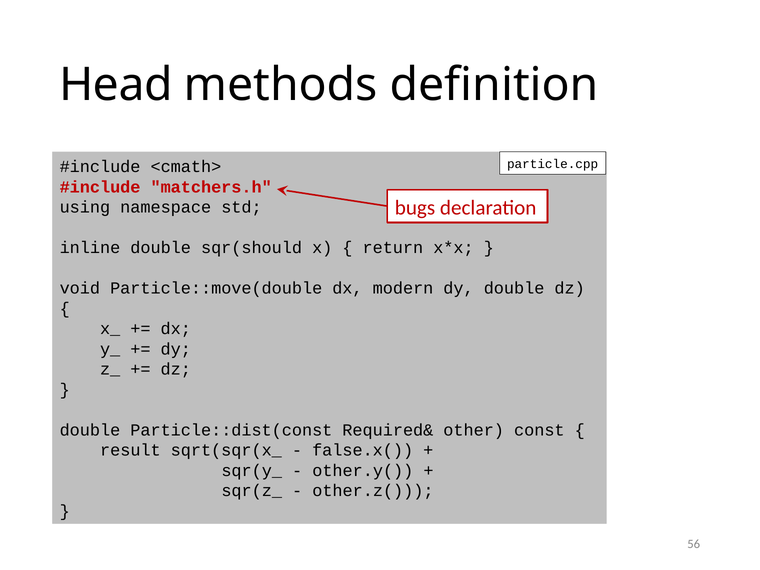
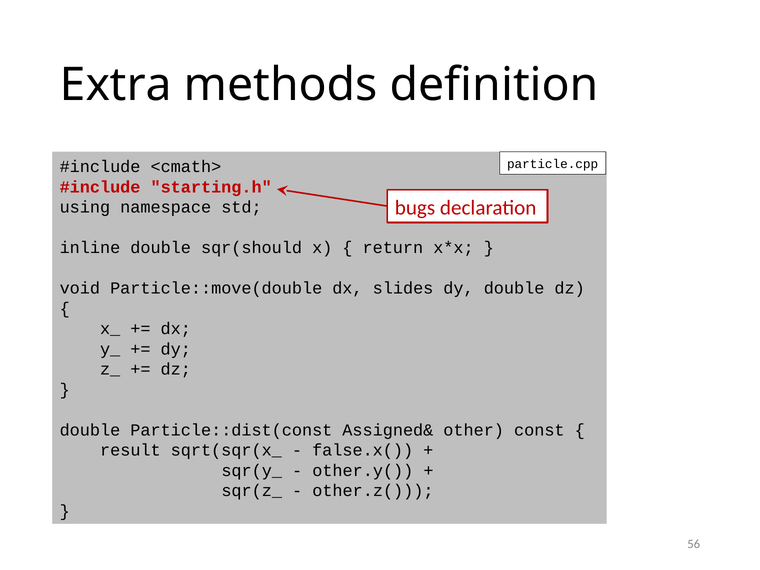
Head: Head -> Extra (116, 85)
matchers.h: matchers.h -> starting.h (211, 187)
modern: modern -> slides (403, 288)
Required&: Required& -> Assigned& (388, 430)
